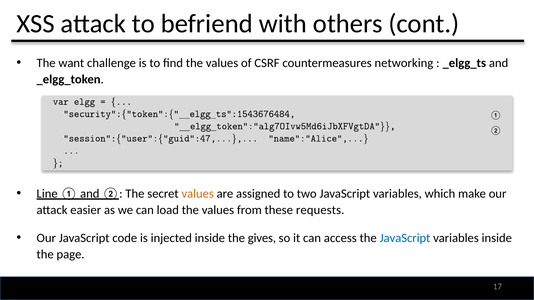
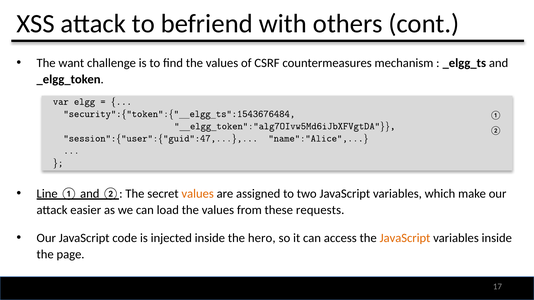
networking: networking -> mechanism (404, 63)
gives: gives -> hero (262, 238)
JavaScript colour: blue -> orange (405, 238)
